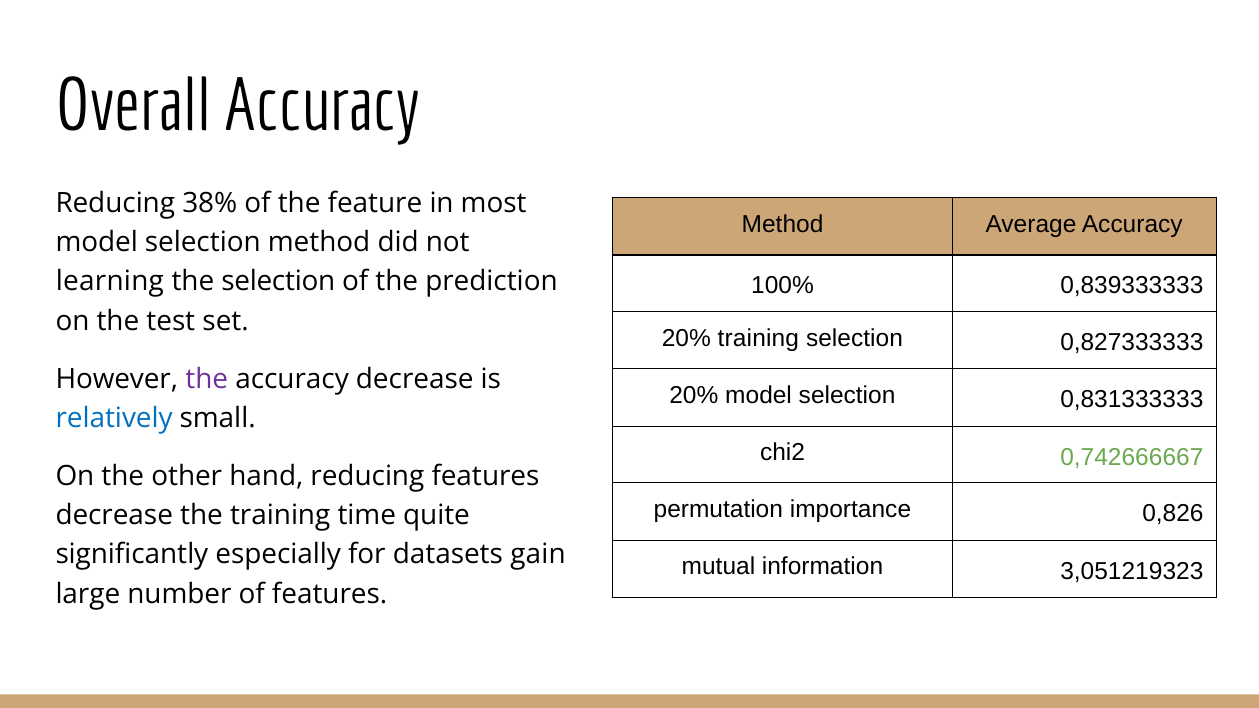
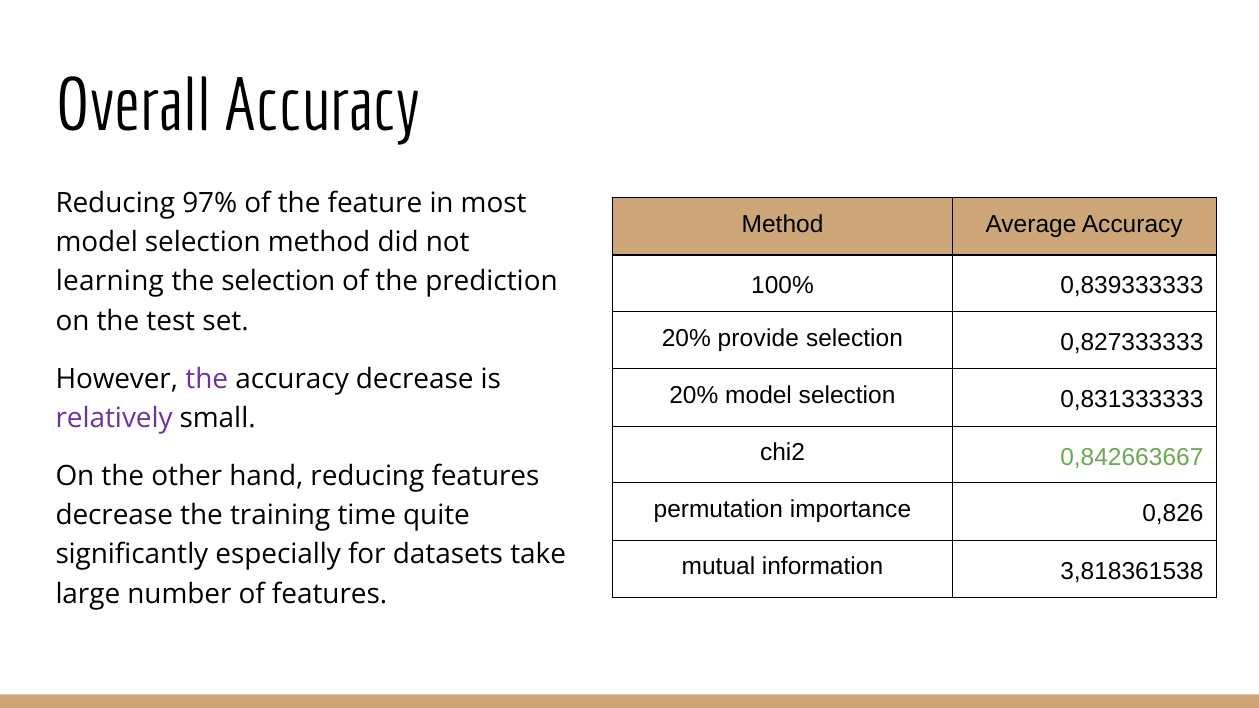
38%: 38% -> 97% (210, 203)
20% training: training -> provide (758, 338)
relatively colour: blue -> purple (114, 418)
0,742666667: 0,742666667 -> 0,842663667 (1132, 457)
gain: gain -> take (538, 555)
3,051219323: 3,051219323 -> 3,818361538 (1132, 571)
